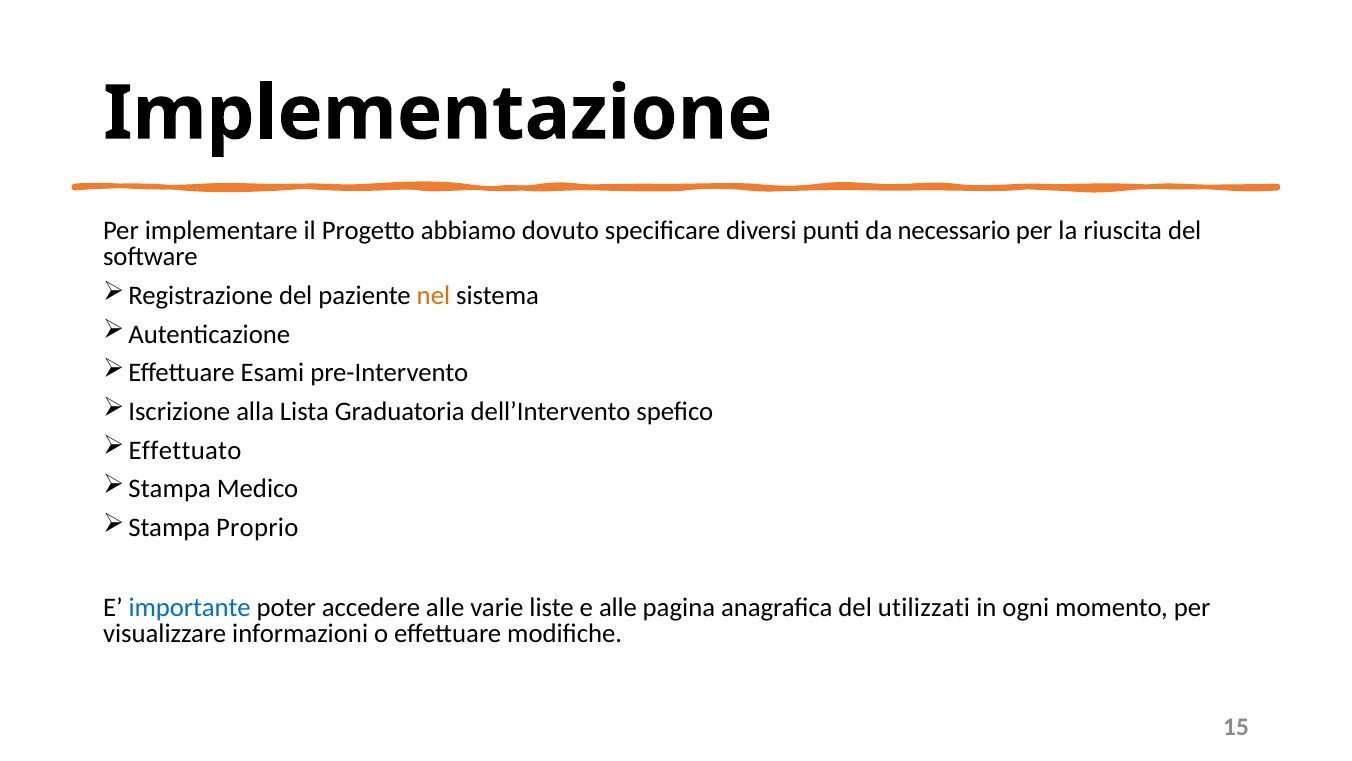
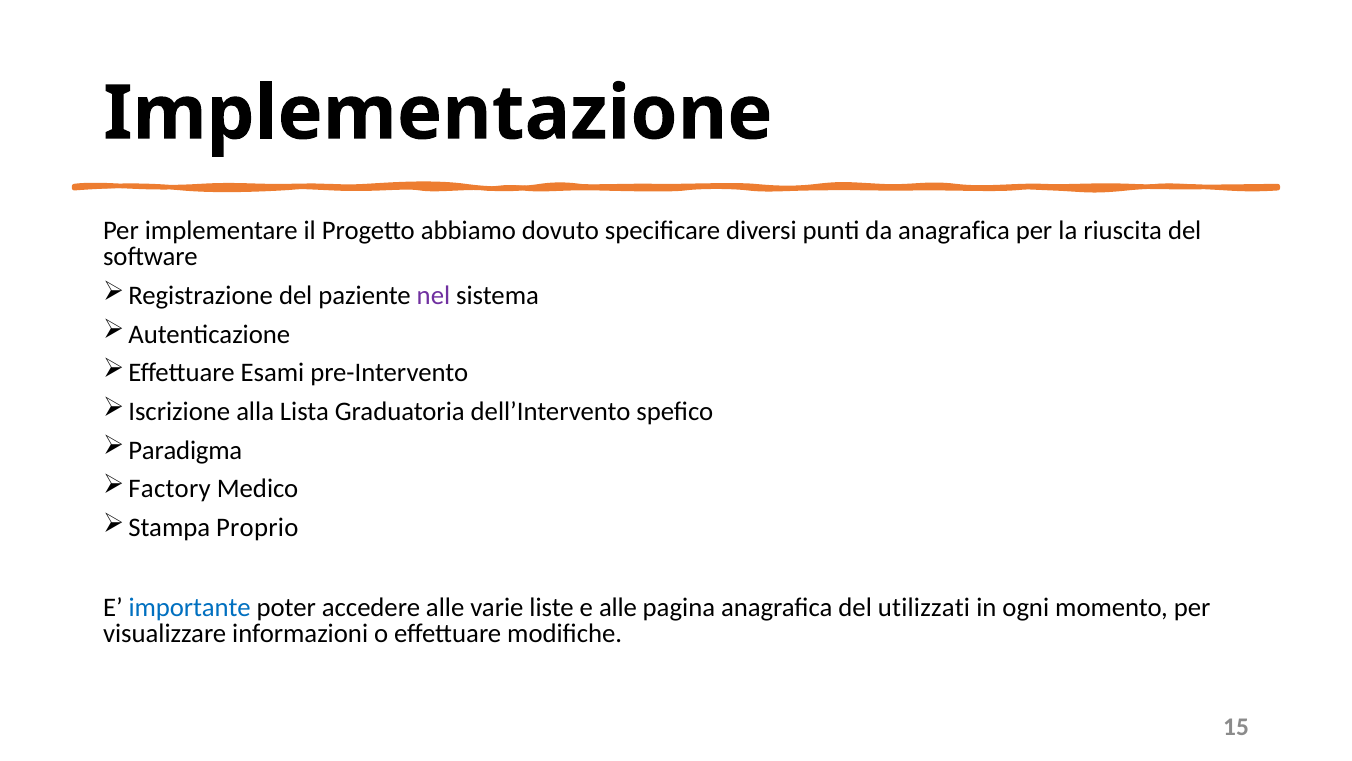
da necessario: necessario -> anagrafica (954, 231)
nel colour: orange -> purple (433, 296)
Effettuato: Effettuato -> Paradigma (185, 450)
Stampa: Stampa -> Factory (170, 489)
